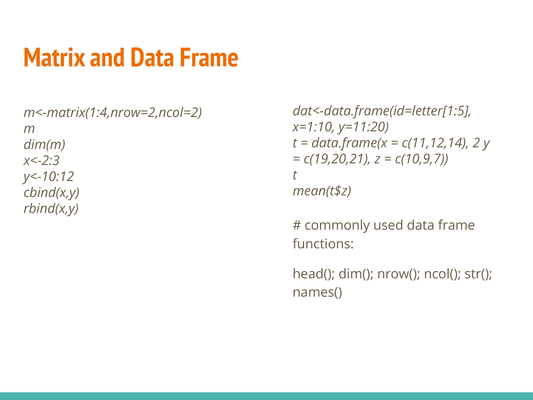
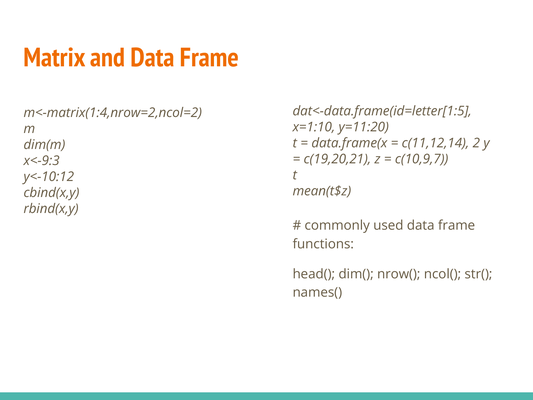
x<-2:3: x<-2:3 -> x<-9:3 (42, 161)
